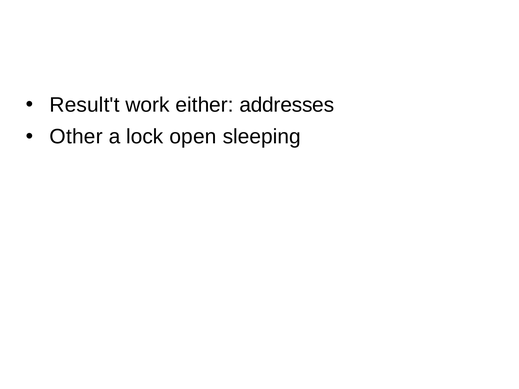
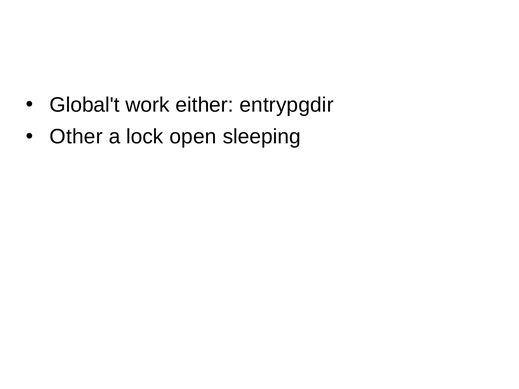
Result't: Result't -> Global't (85, 105)
addresses: addresses -> entrypgdir (287, 105)
